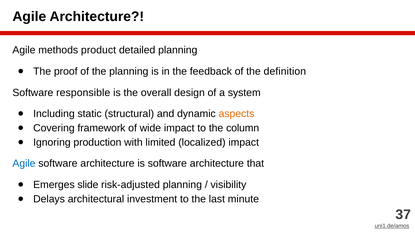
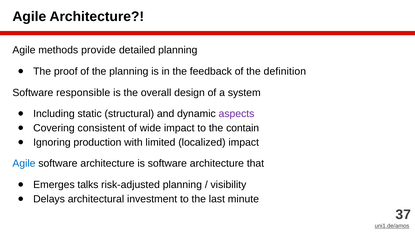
product: product -> provide (99, 50)
aspects colour: orange -> purple (236, 114)
framework: framework -> consistent (101, 128)
column: column -> contain (243, 128)
slide: slide -> talks (88, 185)
